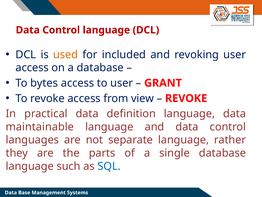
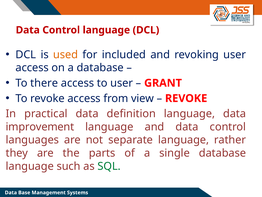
bytes: bytes -> there (44, 83)
maintainable: maintainable -> improvement (40, 127)
SQL colour: blue -> green (109, 166)
